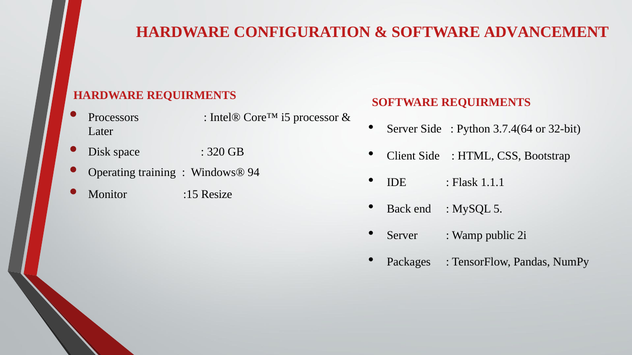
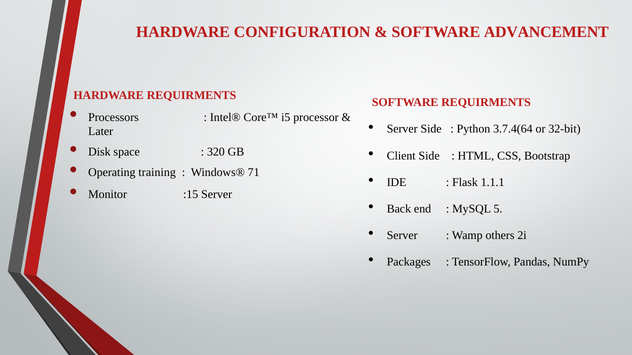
94: 94 -> 71 (254, 173)
:15 Resize: Resize -> Server (217, 195)
public: public -> others (500, 236)
